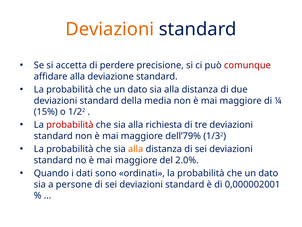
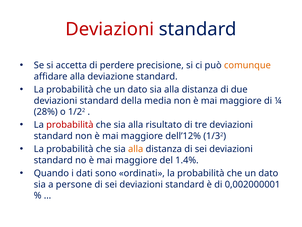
Deviazioni colour: orange -> red (110, 29)
comunque colour: red -> orange (247, 65)
15%: 15% -> 28% (46, 112)
richiesta: richiesta -> risultato (164, 125)
dell’79%: dell’79% -> dell’12% (183, 136)
2.0%: 2.0% -> 1.4% (187, 160)
0,000002001: 0,000002001 -> 0,002000001 (252, 184)
